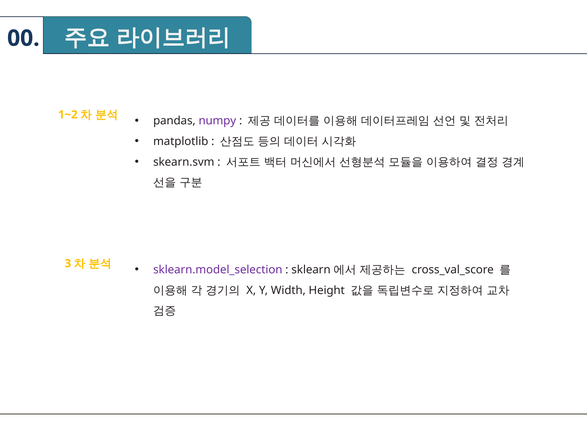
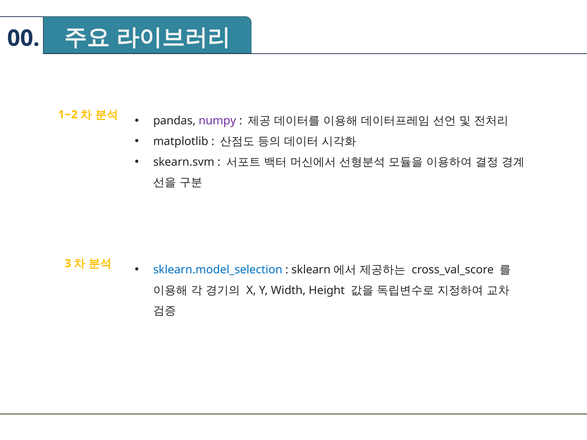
sklearn.model_selection colour: purple -> blue (218, 270)
